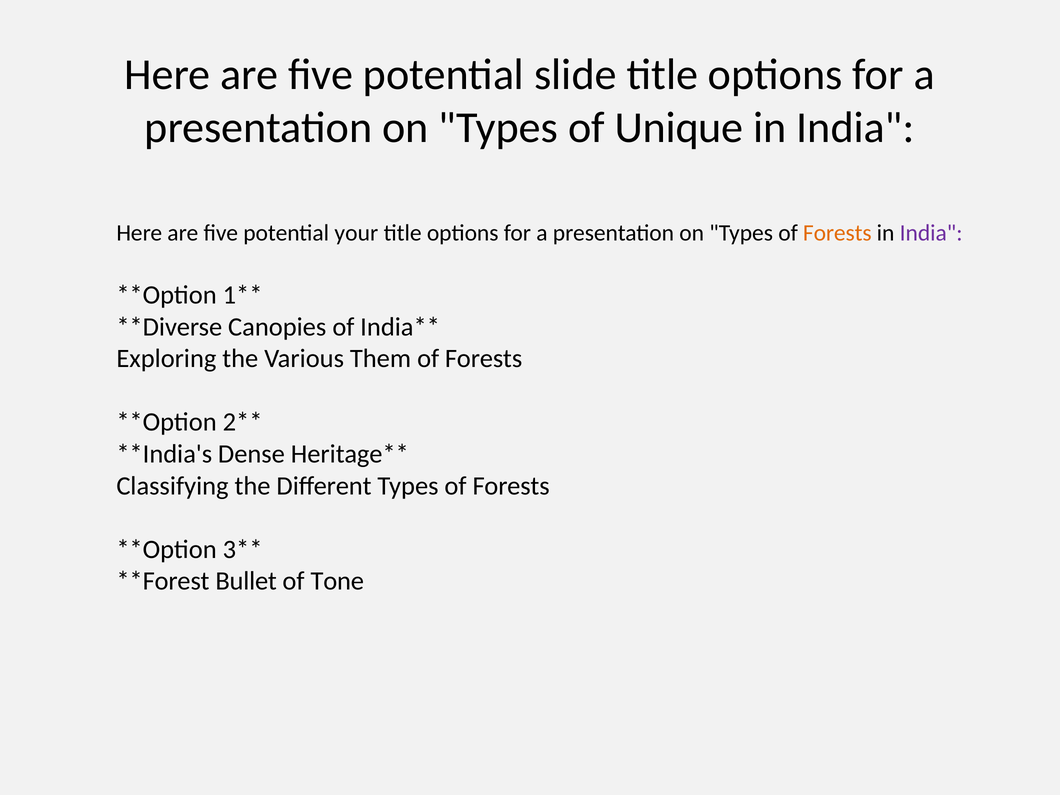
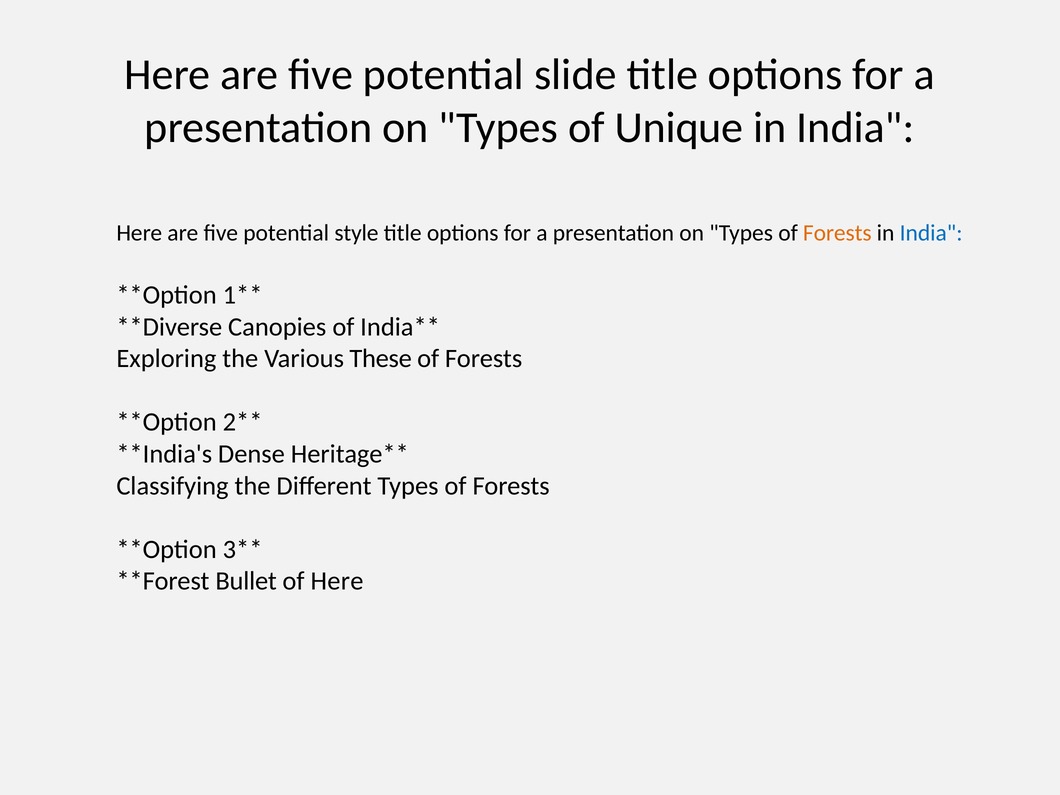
your: your -> style (356, 233)
India colour: purple -> blue (931, 233)
Them: Them -> These (381, 359)
of Tone: Tone -> Here (337, 581)
